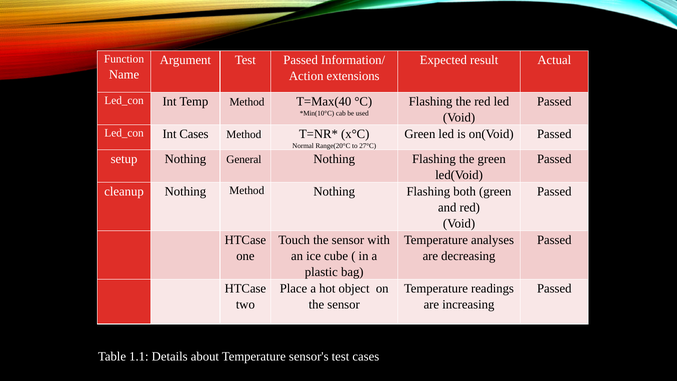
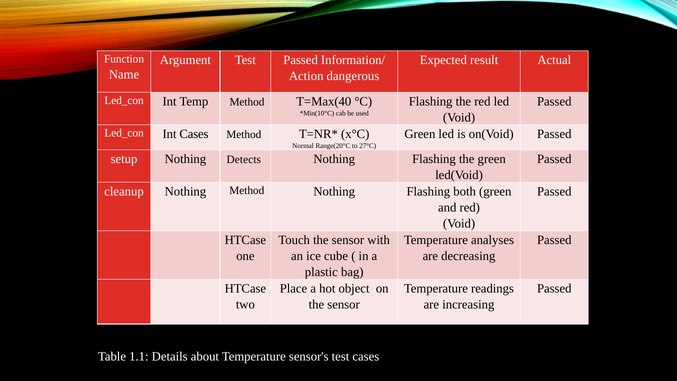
extensions: extensions -> dangerous (353, 76)
General: General -> Detects (244, 159)
